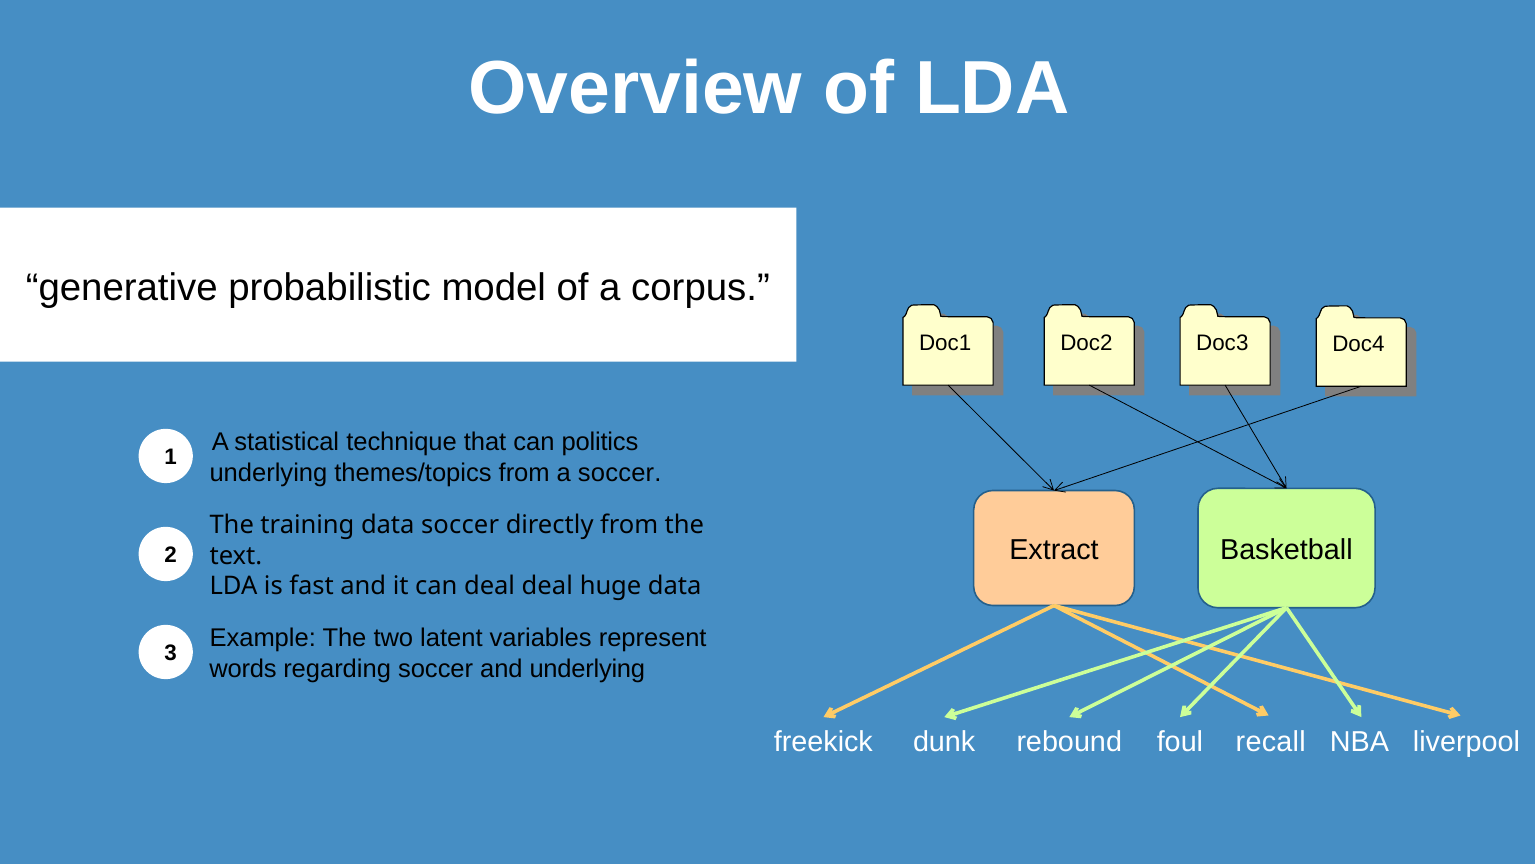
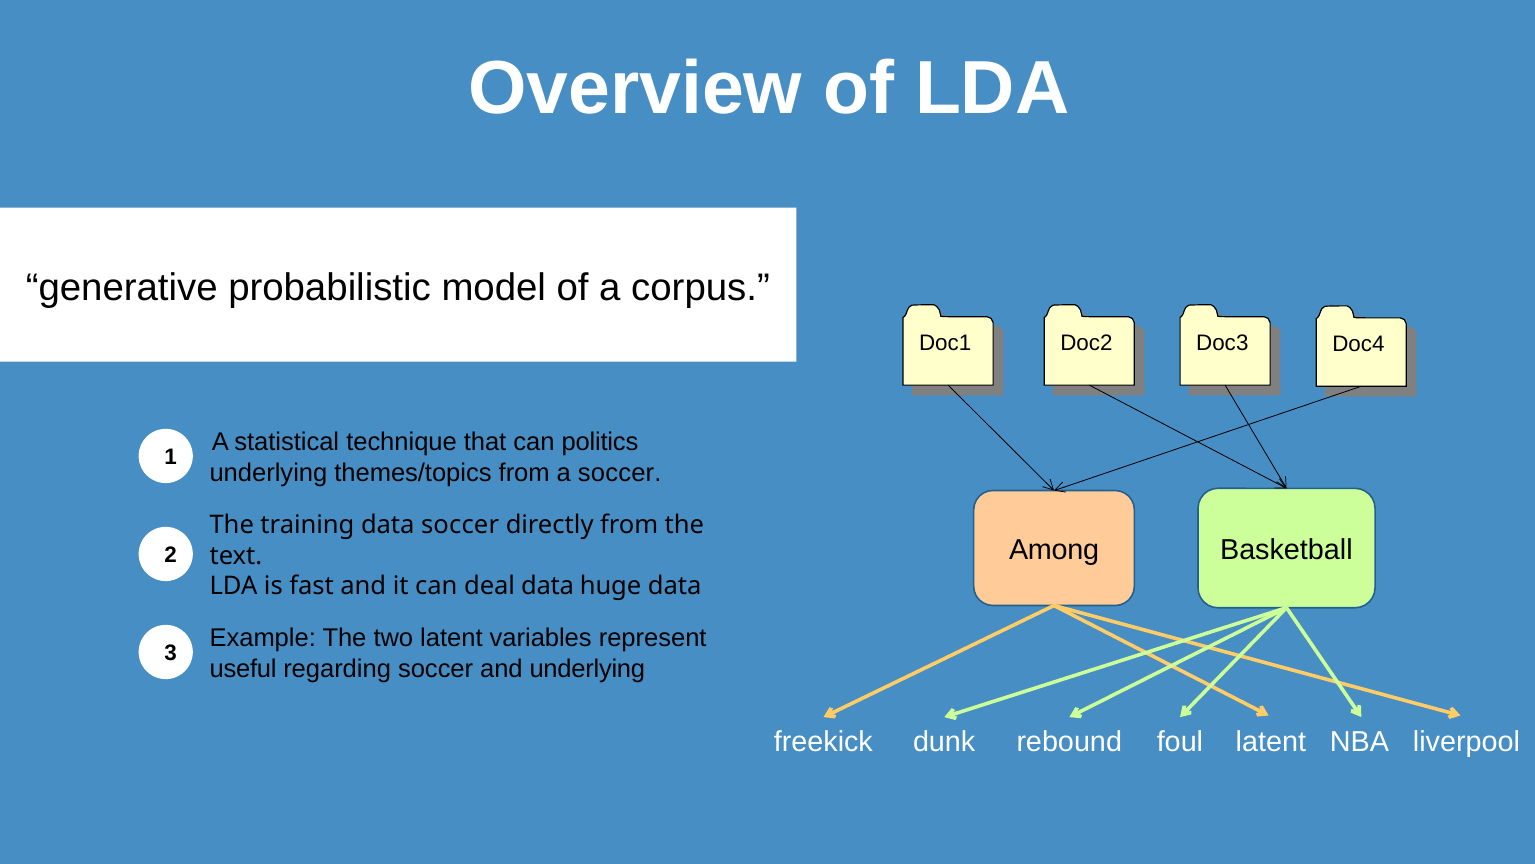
Extract: Extract -> Among (1054, 550)
deal deal: deal -> data (547, 586)
words: words -> useful (243, 669)
foul recall: recall -> latent (1271, 742)
